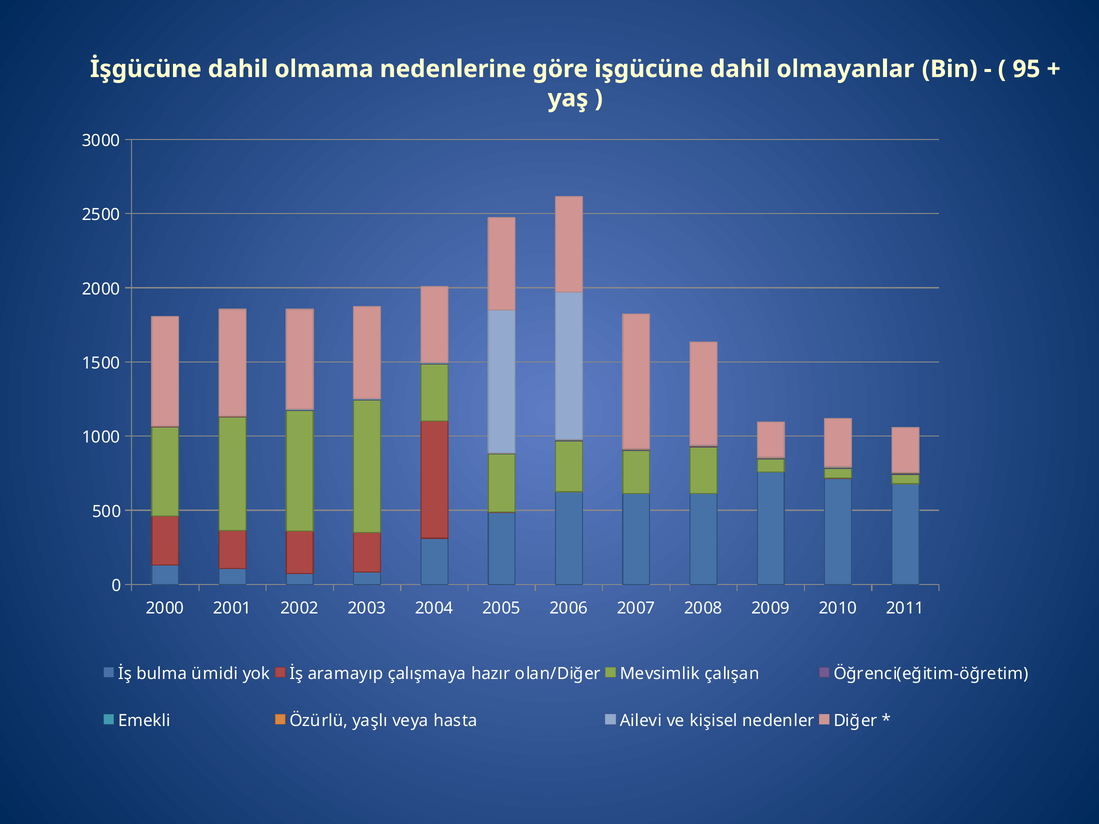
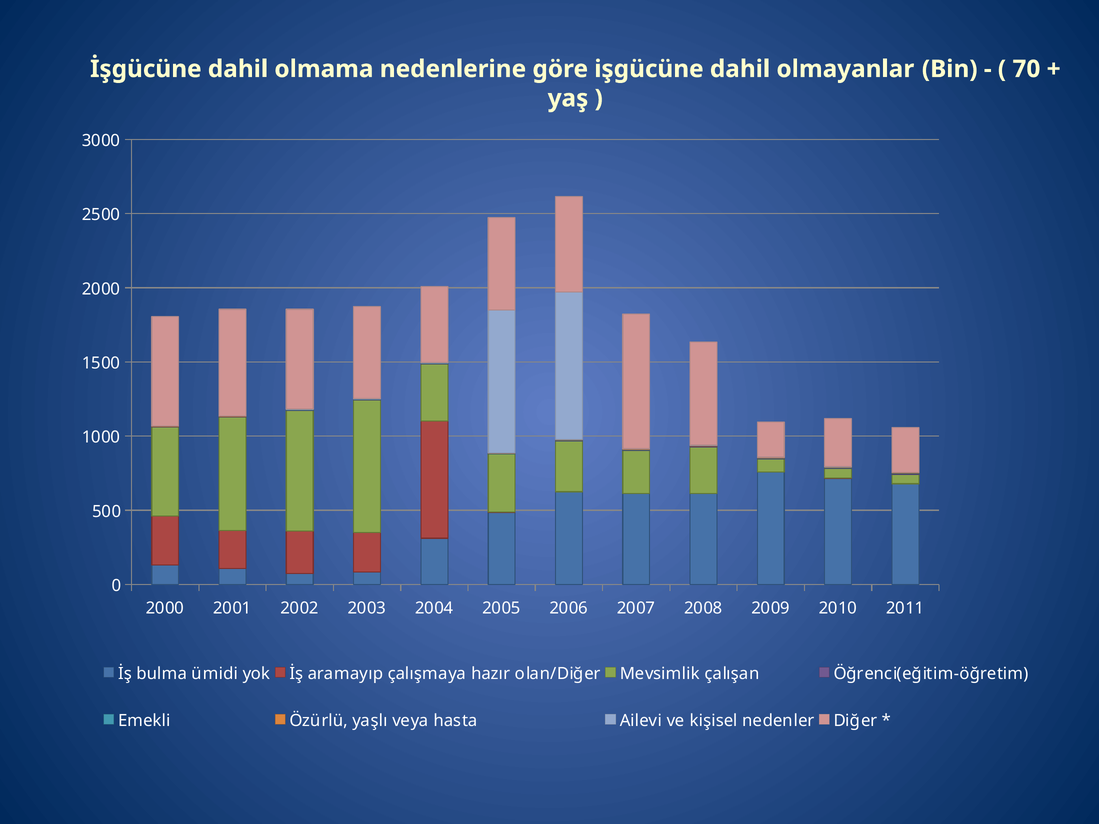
95: 95 -> 70 (1026, 69)
